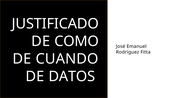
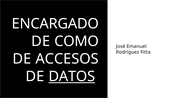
JUSTIFICADO: JUSTIFICADO -> ENCARGADO (55, 24)
CUANDO: CUANDO -> ACCESOS (67, 59)
DATOS underline: none -> present (72, 76)
